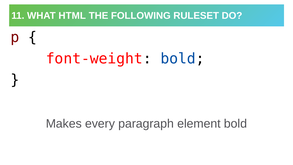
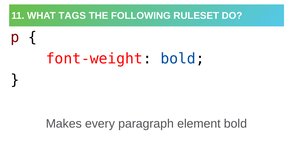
HTML: HTML -> TAGS (72, 16)
